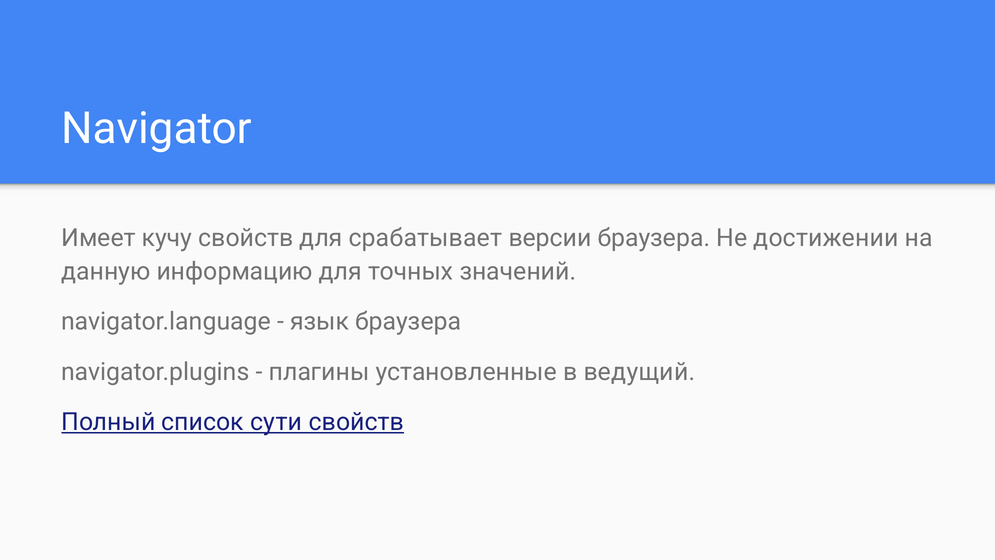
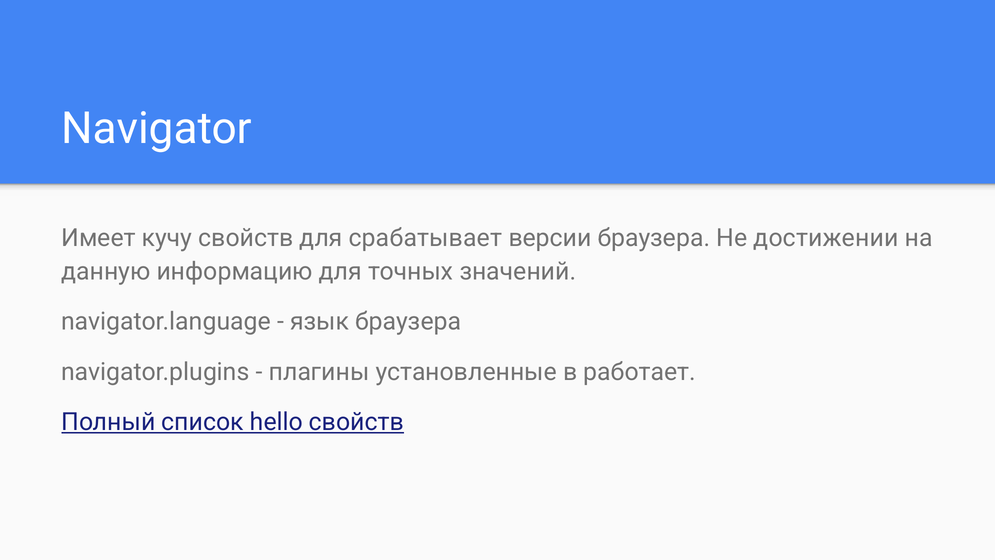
ведущий: ведущий -> работает (640, 372)
сути: сути -> hello (276, 422)
